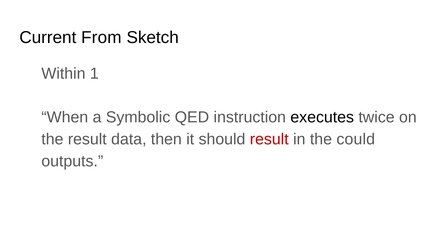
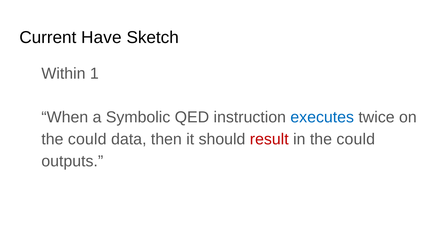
From: From -> Have (101, 37)
executes colour: black -> blue (322, 117)
result: result -> could (87, 139)
